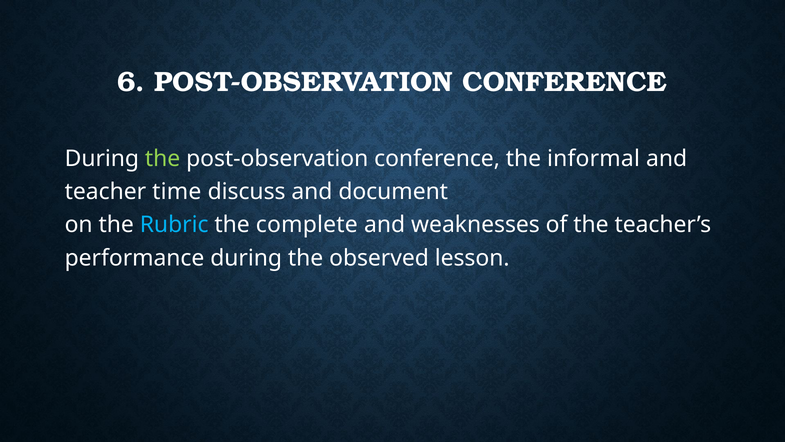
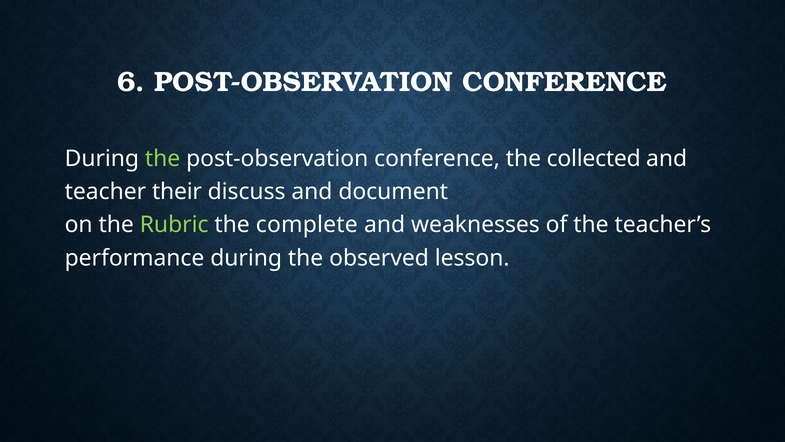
informal: informal -> collected (594, 159)
time: time -> their (177, 192)
Rubric colour: light blue -> light green (174, 225)
